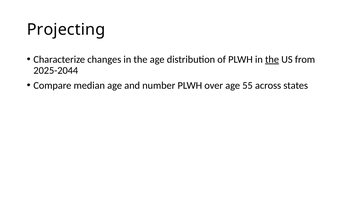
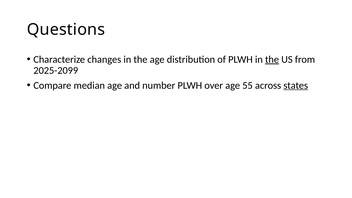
Projecting: Projecting -> Questions (66, 30)
2025-2044: 2025-2044 -> 2025-2099 (56, 71)
states underline: none -> present (296, 85)
